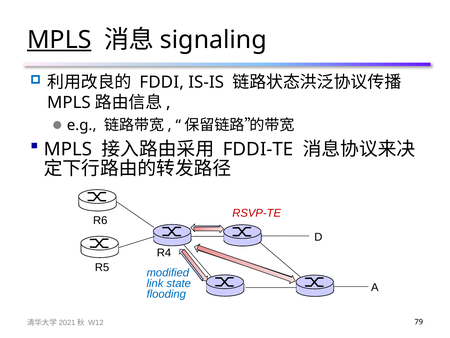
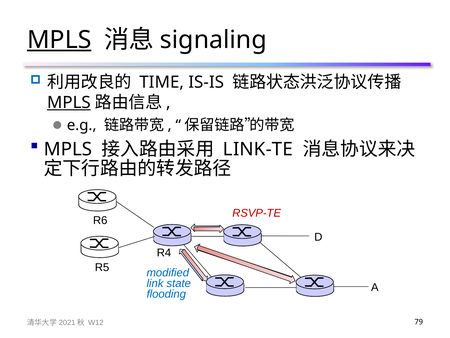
FDDI: FDDI -> TIME (162, 82)
MPLS underline: none -> present (69, 102)
FDDI-TE: FDDI-TE -> LINK-TE (258, 149)
